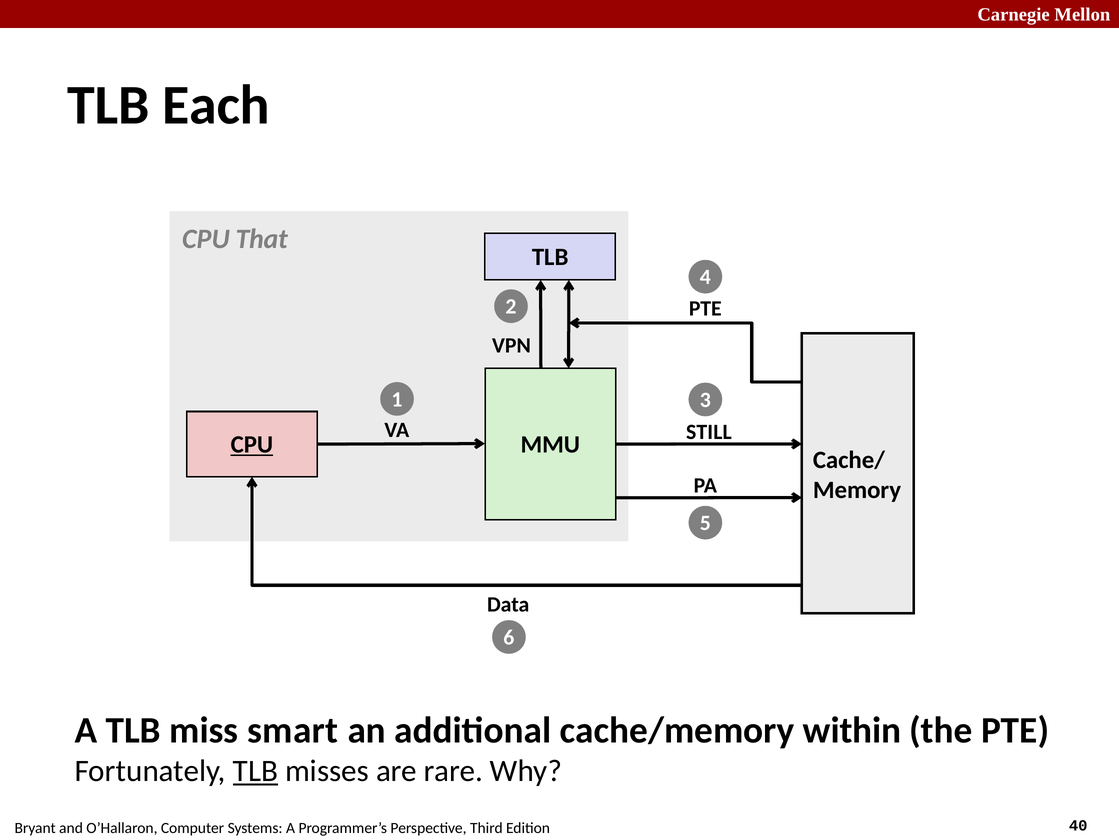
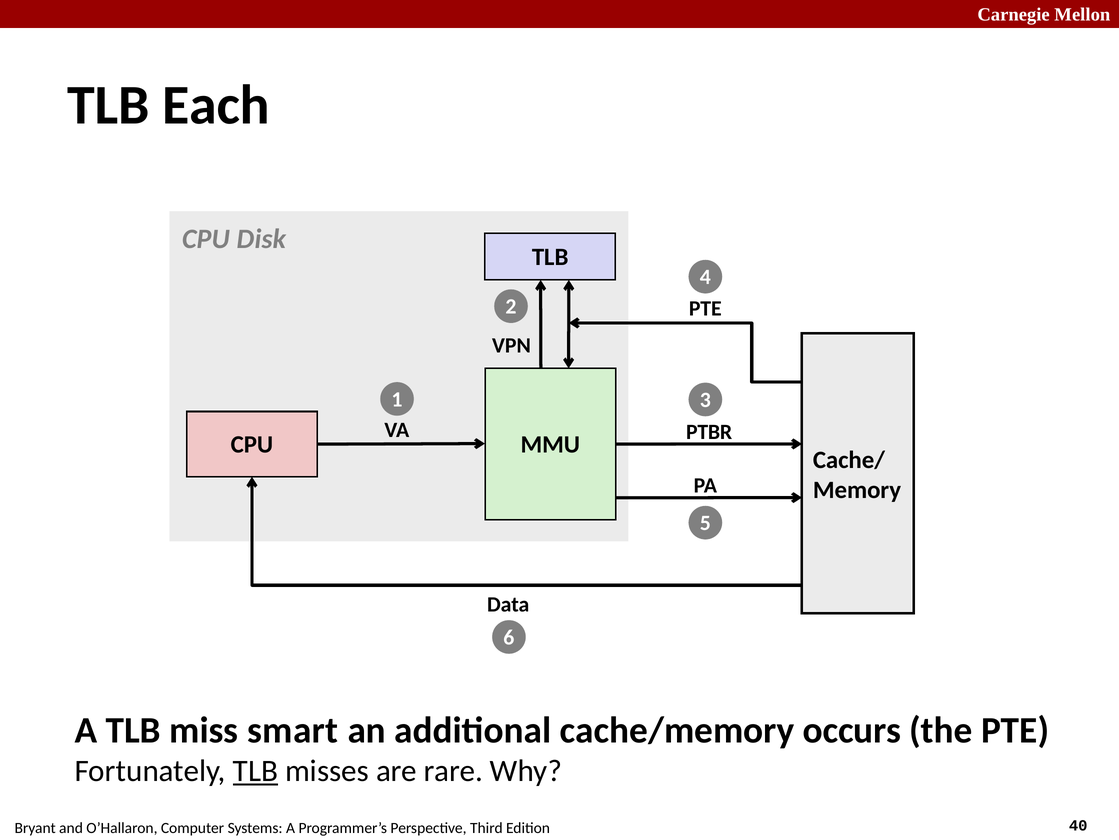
That: That -> Disk (262, 239)
STILL: STILL -> PTBR (709, 432)
CPU underline: present -> none (252, 444)
within: within -> occurs (852, 730)
